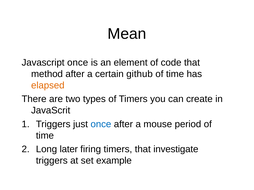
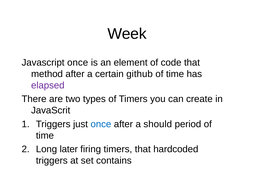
Mean: Mean -> Week (127, 34)
elapsed colour: orange -> purple (48, 86)
mouse: mouse -> should (158, 124)
investigate: investigate -> hardcoded (176, 150)
example: example -> contains (114, 161)
